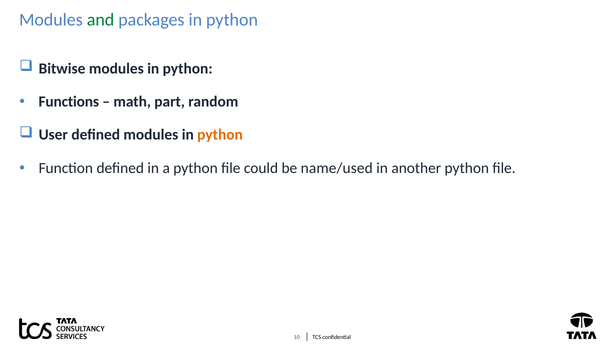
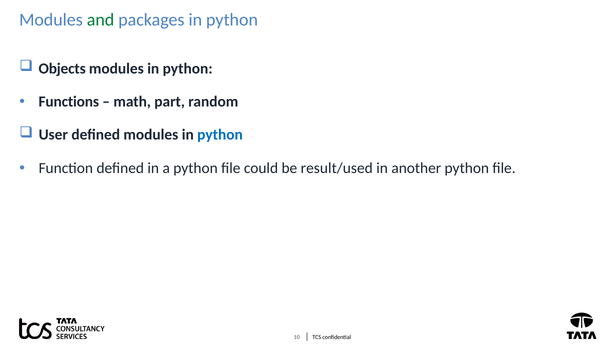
Bitwise: Bitwise -> Objects (62, 69)
python colour: orange -> blue (220, 135)
name/used: name/used -> result/used (337, 168)
